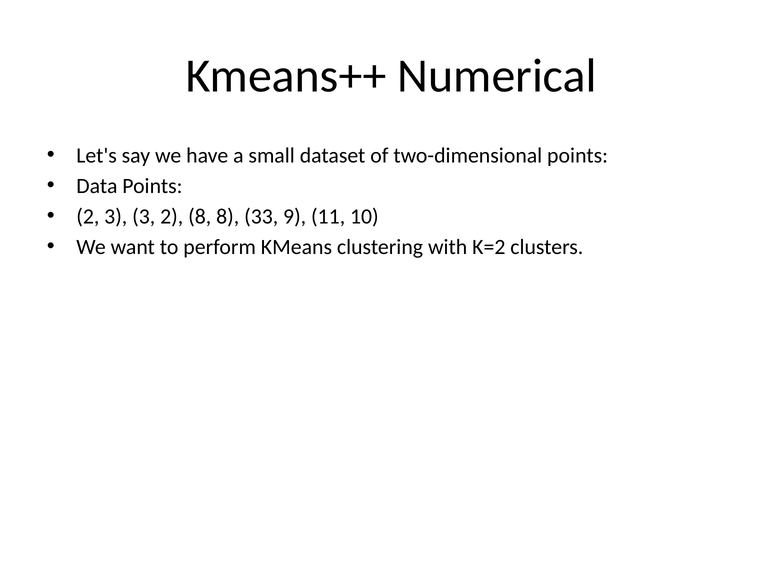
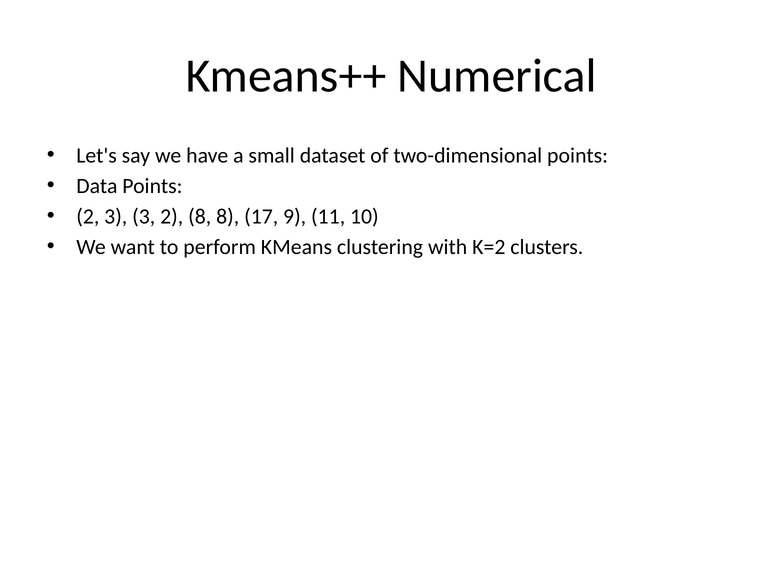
33: 33 -> 17 (261, 217)
